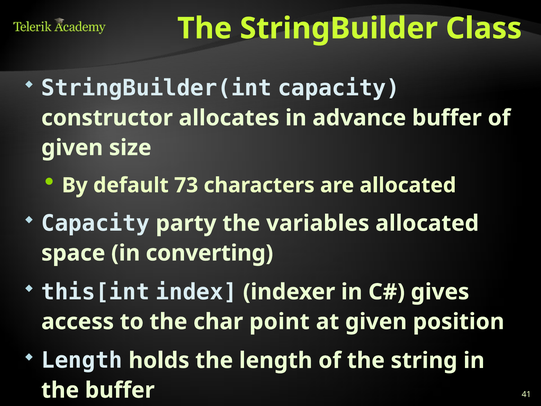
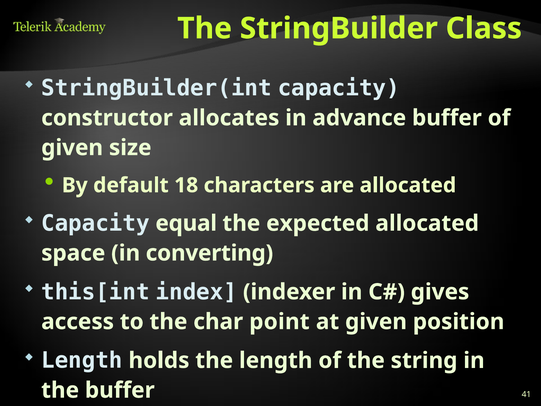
73: 73 -> 18 (186, 185)
party: party -> equal (186, 223)
variables: variables -> expected (318, 223)
